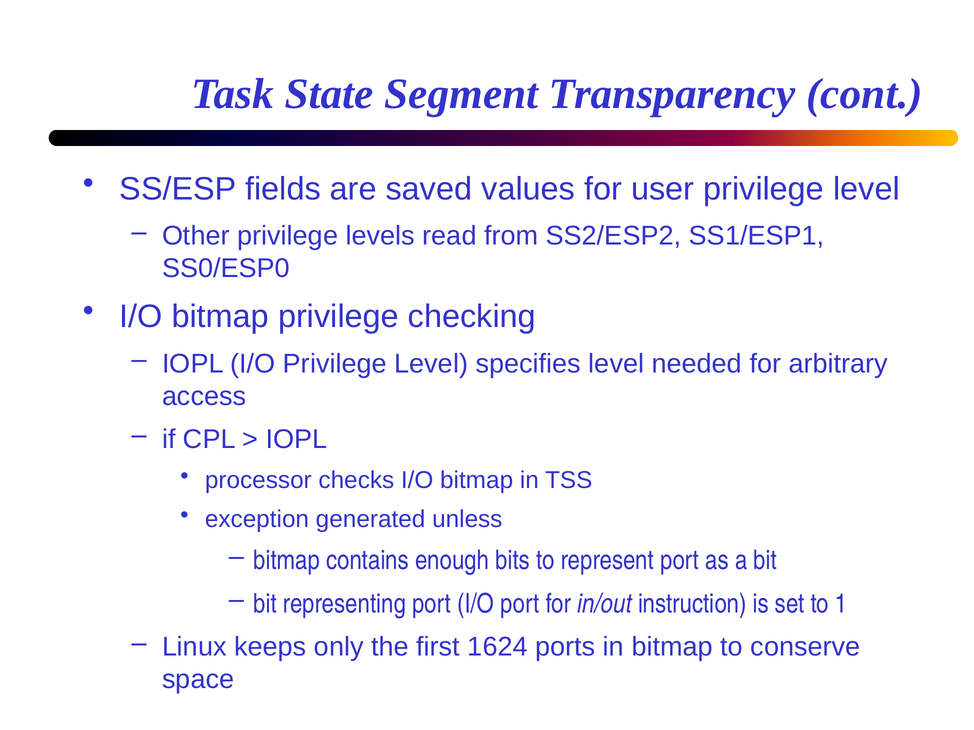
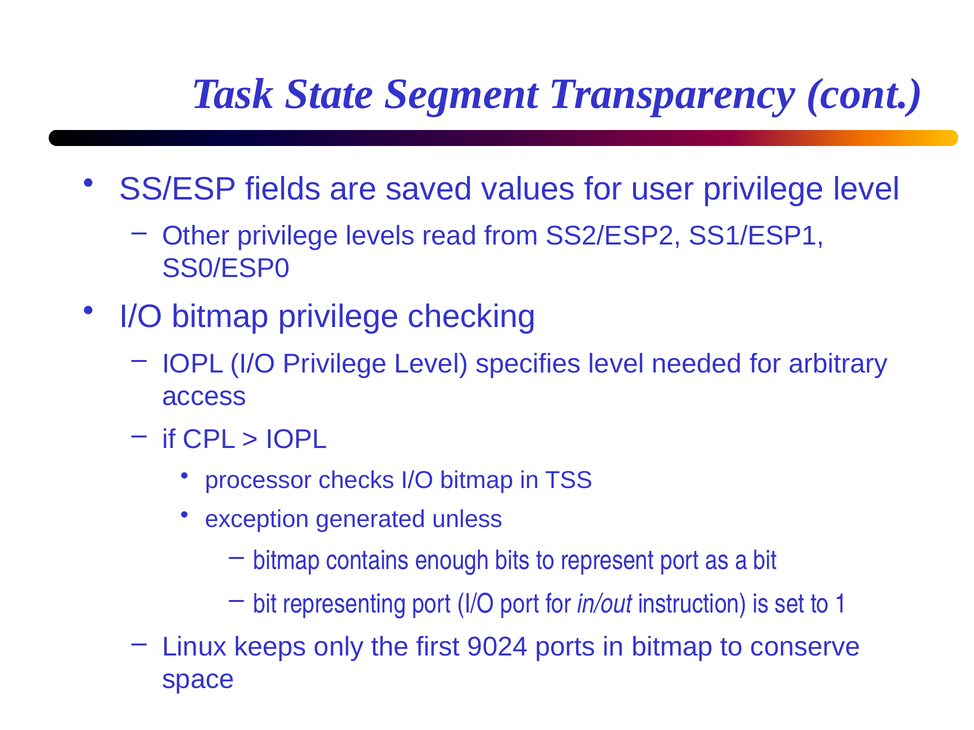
1624: 1624 -> 9024 (498, 647)
